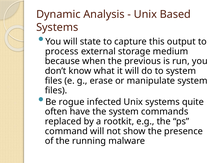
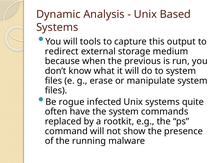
state: state -> tools (90, 42)
process: process -> redirect (62, 51)
